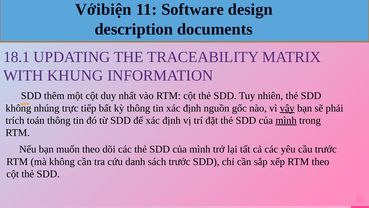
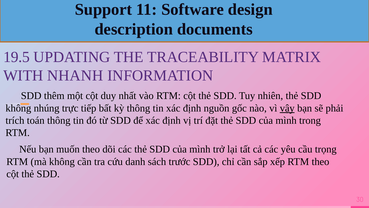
Vớibiện: Vớibiện -> Support (103, 9)
18.1: 18.1 -> 19.5 (17, 57)
KHUNG: KHUNG -> NHANH (75, 75)
mình underline: present -> none (286, 120)
cầu trước: trước -> trọng (326, 149)
